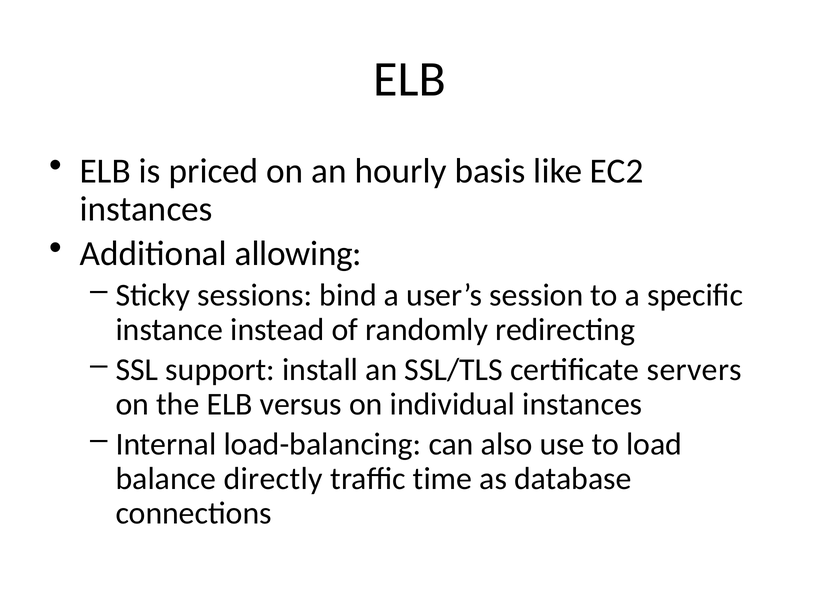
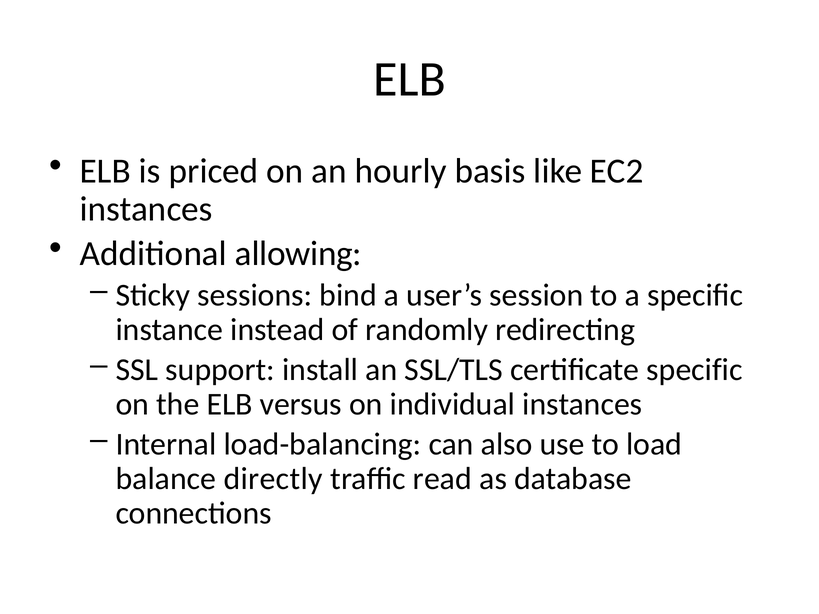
certificate servers: servers -> specific (695, 370)
time: time -> read (442, 479)
